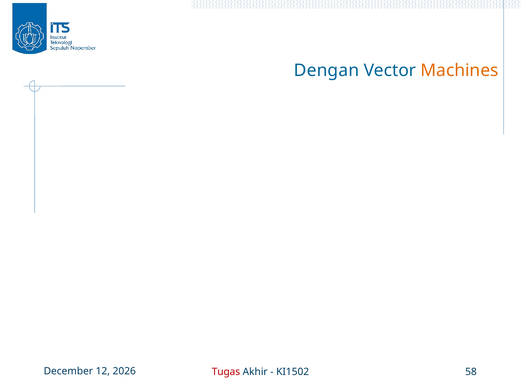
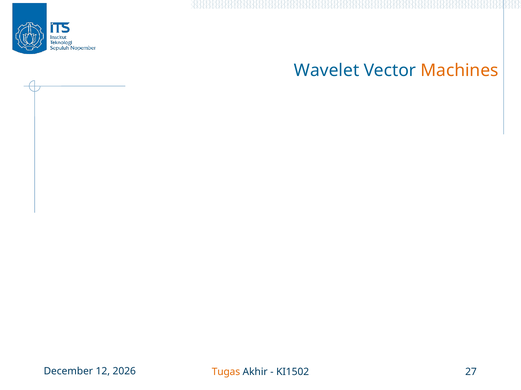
Dengan: Dengan -> Wavelet (327, 71)
Tugas colour: red -> orange (226, 372)
58: 58 -> 27 (471, 372)
